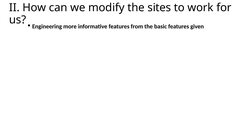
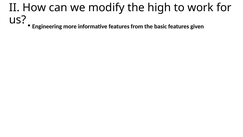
sites: sites -> high (159, 8)
